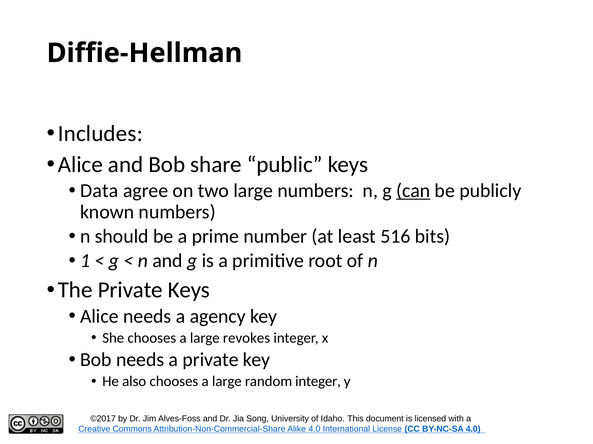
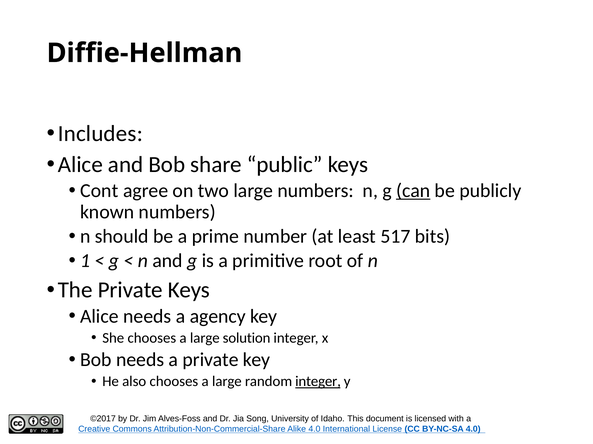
Data: Data -> Cont (99, 191)
516: 516 -> 517 (395, 237)
revokes: revokes -> solution (247, 338)
integer underline: none -> present (318, 382)
